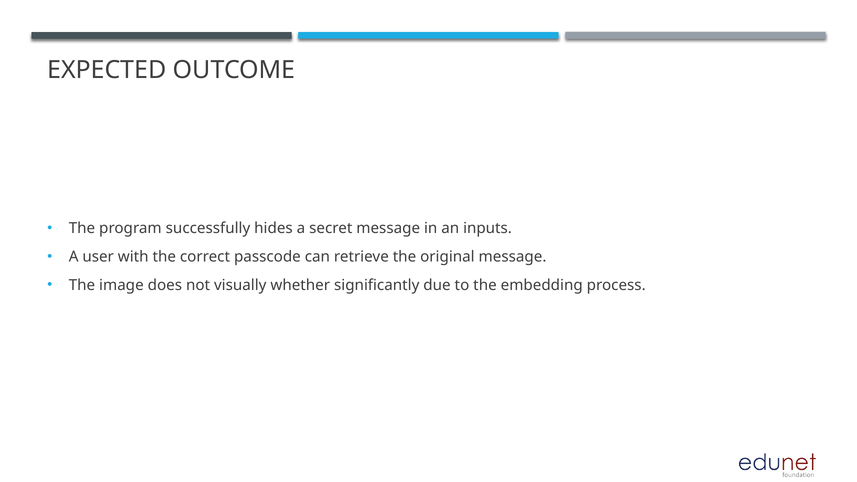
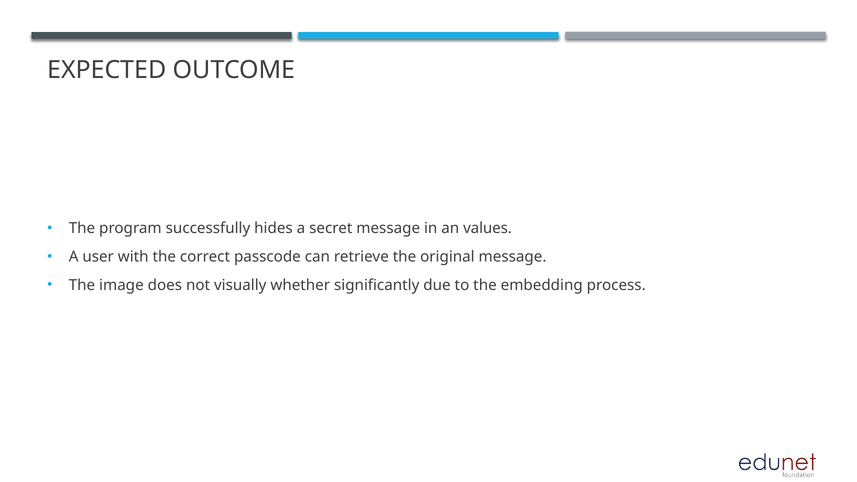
inputs: inputs -> values (488, 228)
